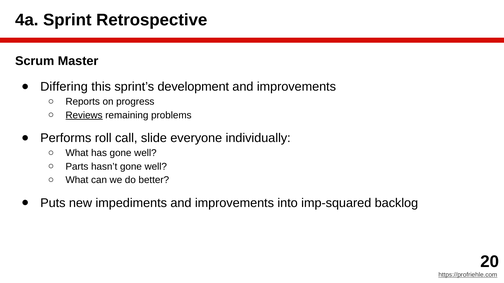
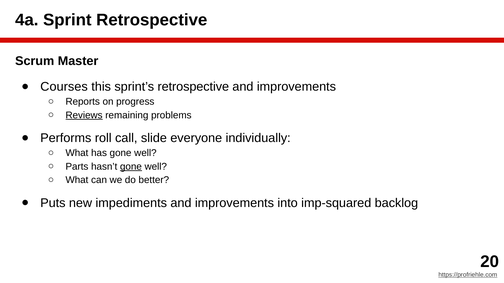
Differing: Differing -> Courses (64, 87)
sprint’s development: development -> retrospective (193, 87)
gone underline: none -> present (131, 167)
